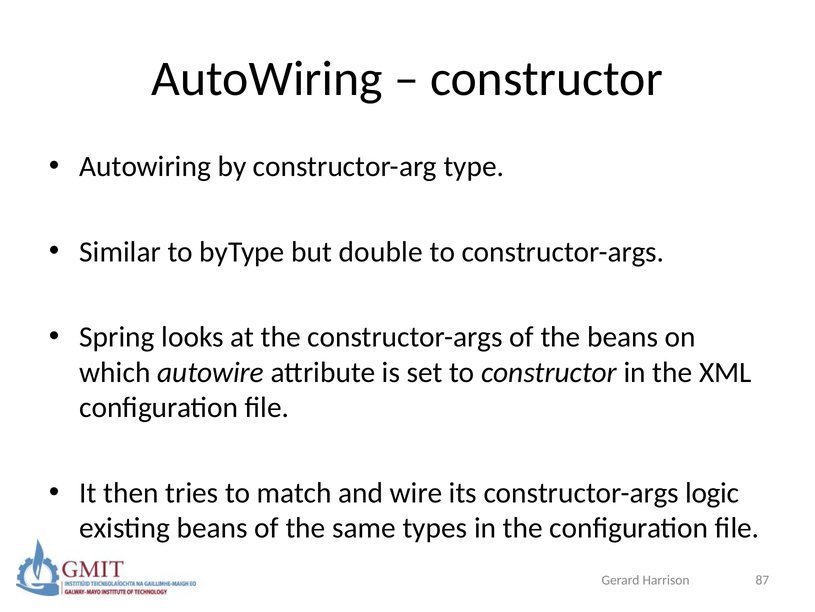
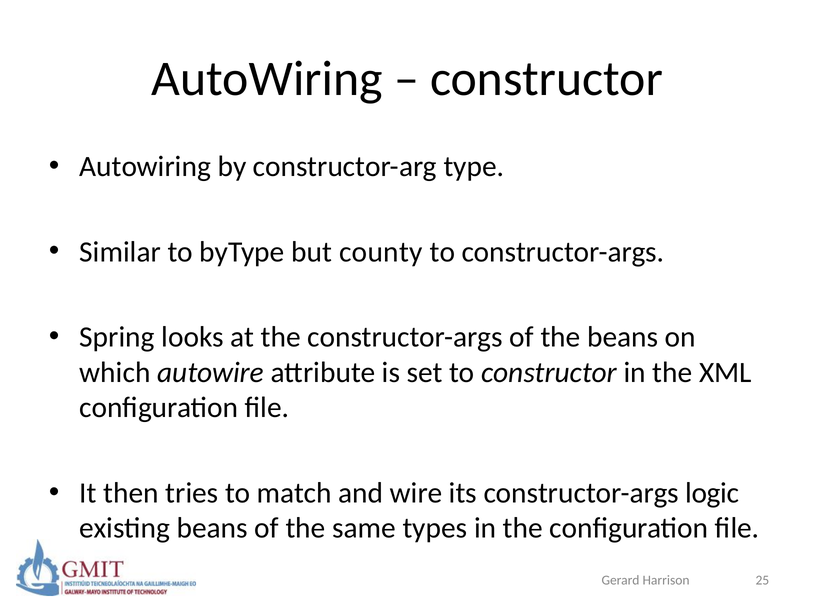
double: double -> county (381, 252)
87: 87 -> 25 (762, 579)
